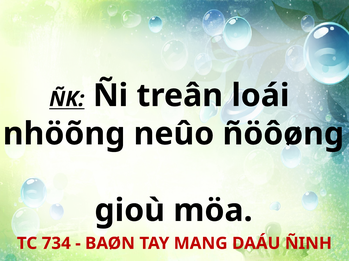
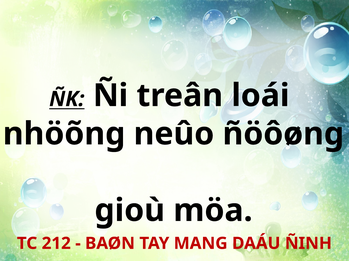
734: 734 -> 212 (56, 244)
